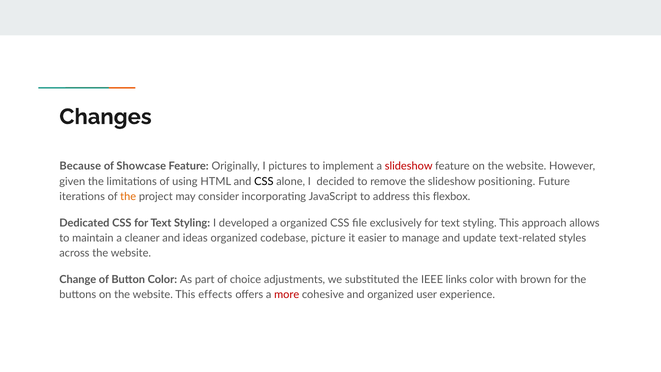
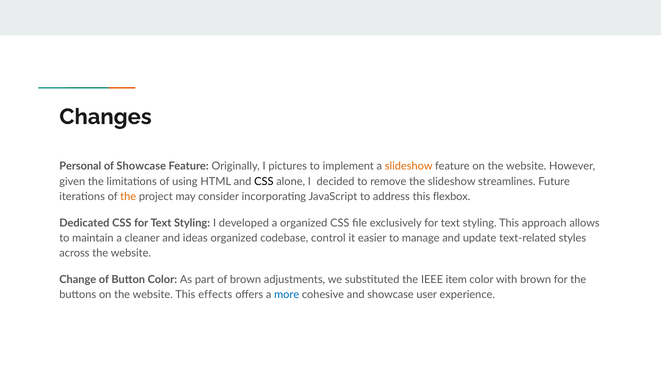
Because: Because -> Personal (80, 166)
slideshow colour: red -> orange (409, 166)
positioning: positioning -> streamlines (507, 181)
picture: picture -> control (328, 238)
of choice: choice -> brown (245, 279)
links: links -> item (456, 279)
more colour: red -> blue (287, 295)
and organized: organized -> showcase (390, 295)
